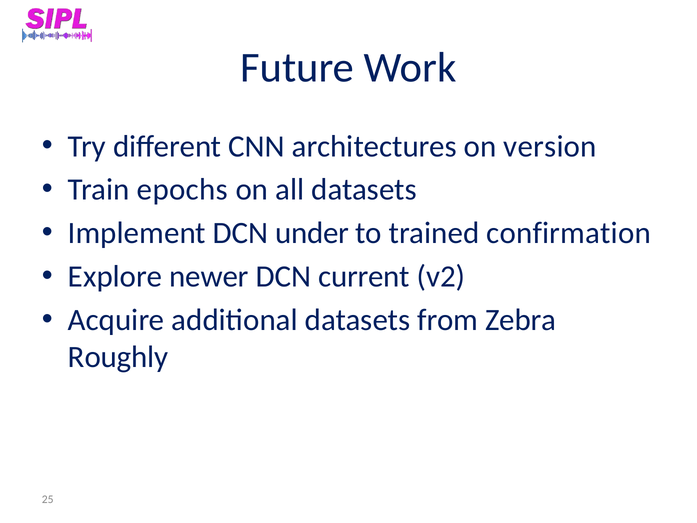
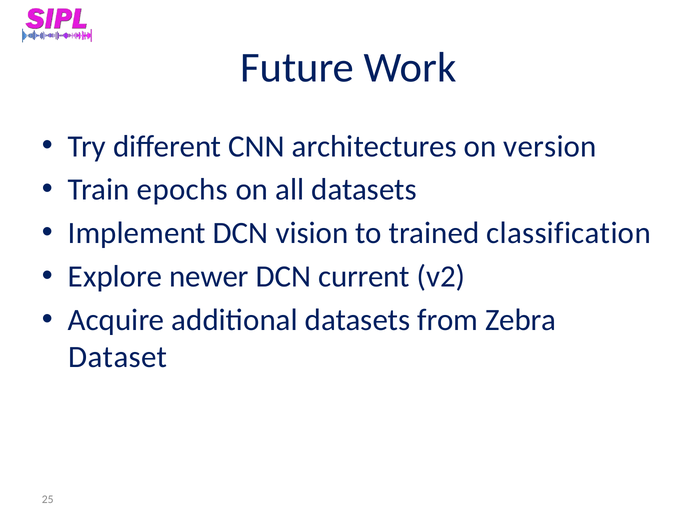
under: under -> vision (312, 233)
confirmation: confirmation -> classification (569, 233)
Roughly: Roughly -> Dataset (118, 357)
